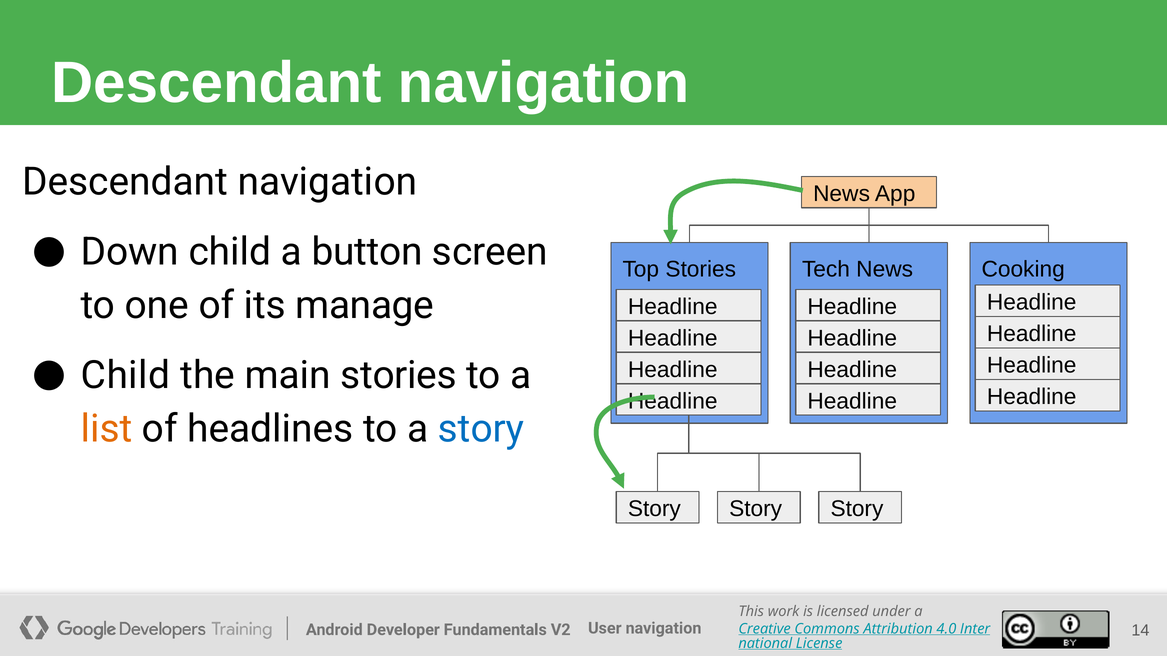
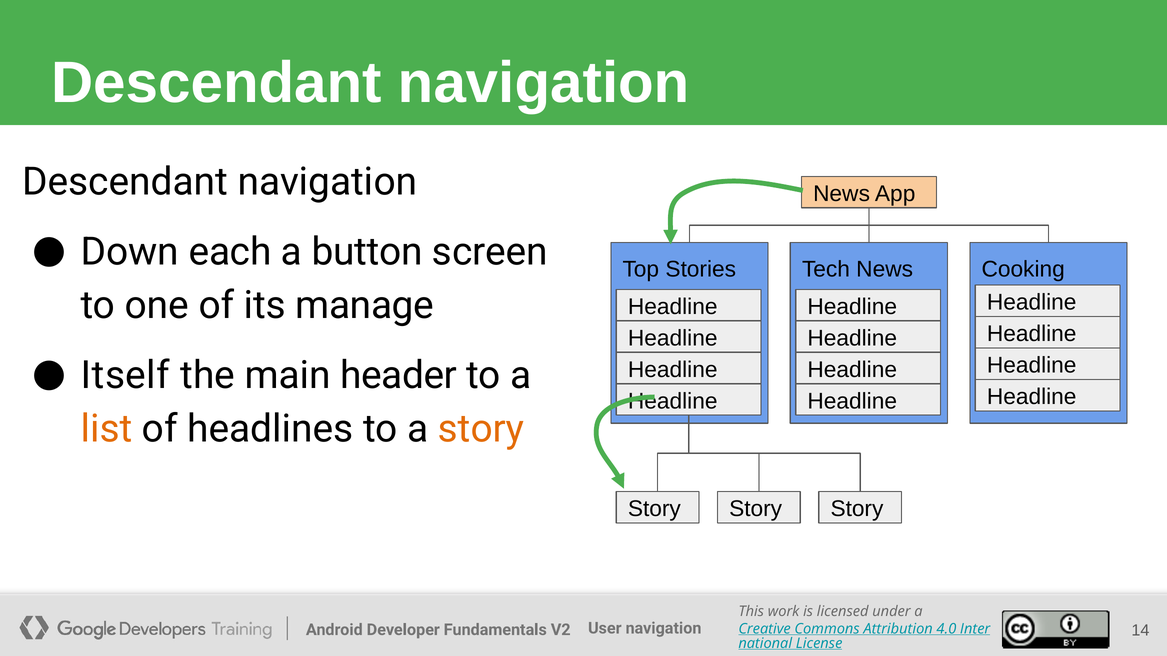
Down child: child -> each (230, 252)
Child: Child -> Itself (125, 376)
main stories: stories -> header (399, 376)
story colour: blue -> orange (481, 429)
